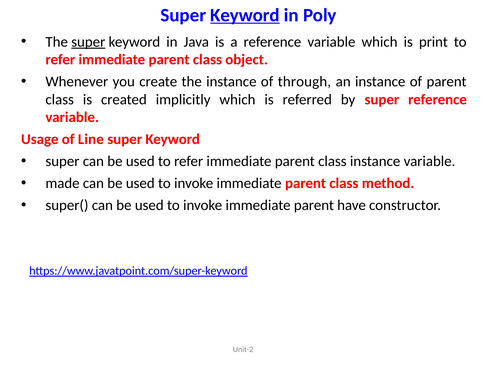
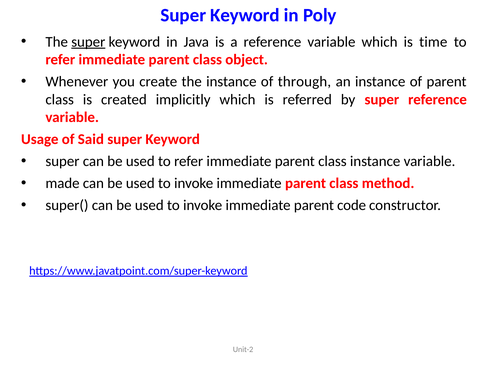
Keyword underline: present -> none (245, 15)
print: print -> time (433, 42)
Line: Line -> Said (91, 139)
have: have -> code (352, 205)
